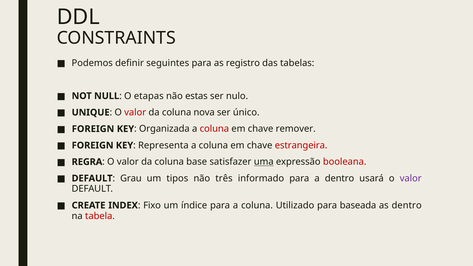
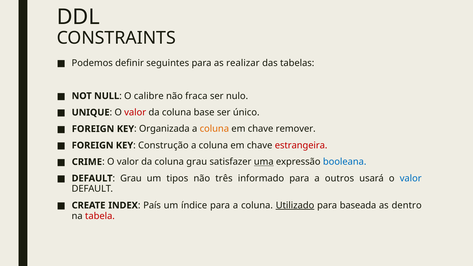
registro: registro -> realizar (243, 63)
etapas: etapas -> calibre (149, 96)
estas: estas -> fraca (196, 96)
nova: nova -> base (204, 112)
coluna colour: red -> orange (214, 129)
Representa: Representa -> Construção (163, 145)
REGRA: REGRA -> CRIME (87, 162)
coluna base: base -> grau (197, 162)
booleana colour: red -> blue (345, 162)
a dentro: dentro -> outros (339, 178)
valor colour: purple -> blue (411, 178)
Fixo: Fixo -> País (152, 205)
Utilizado underline: none -> present (295, 205)
